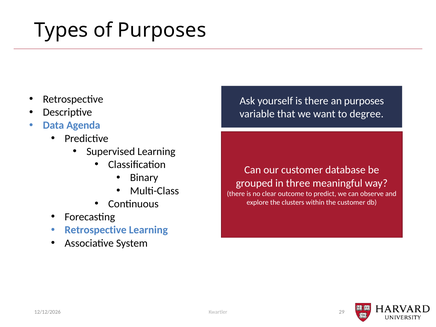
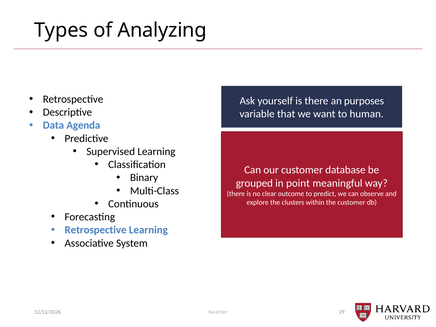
of Purposes: Purposes -> Analyzing (162, 30)
degree: degree -> human (367, 114)
three: three -> point (298, 183)
